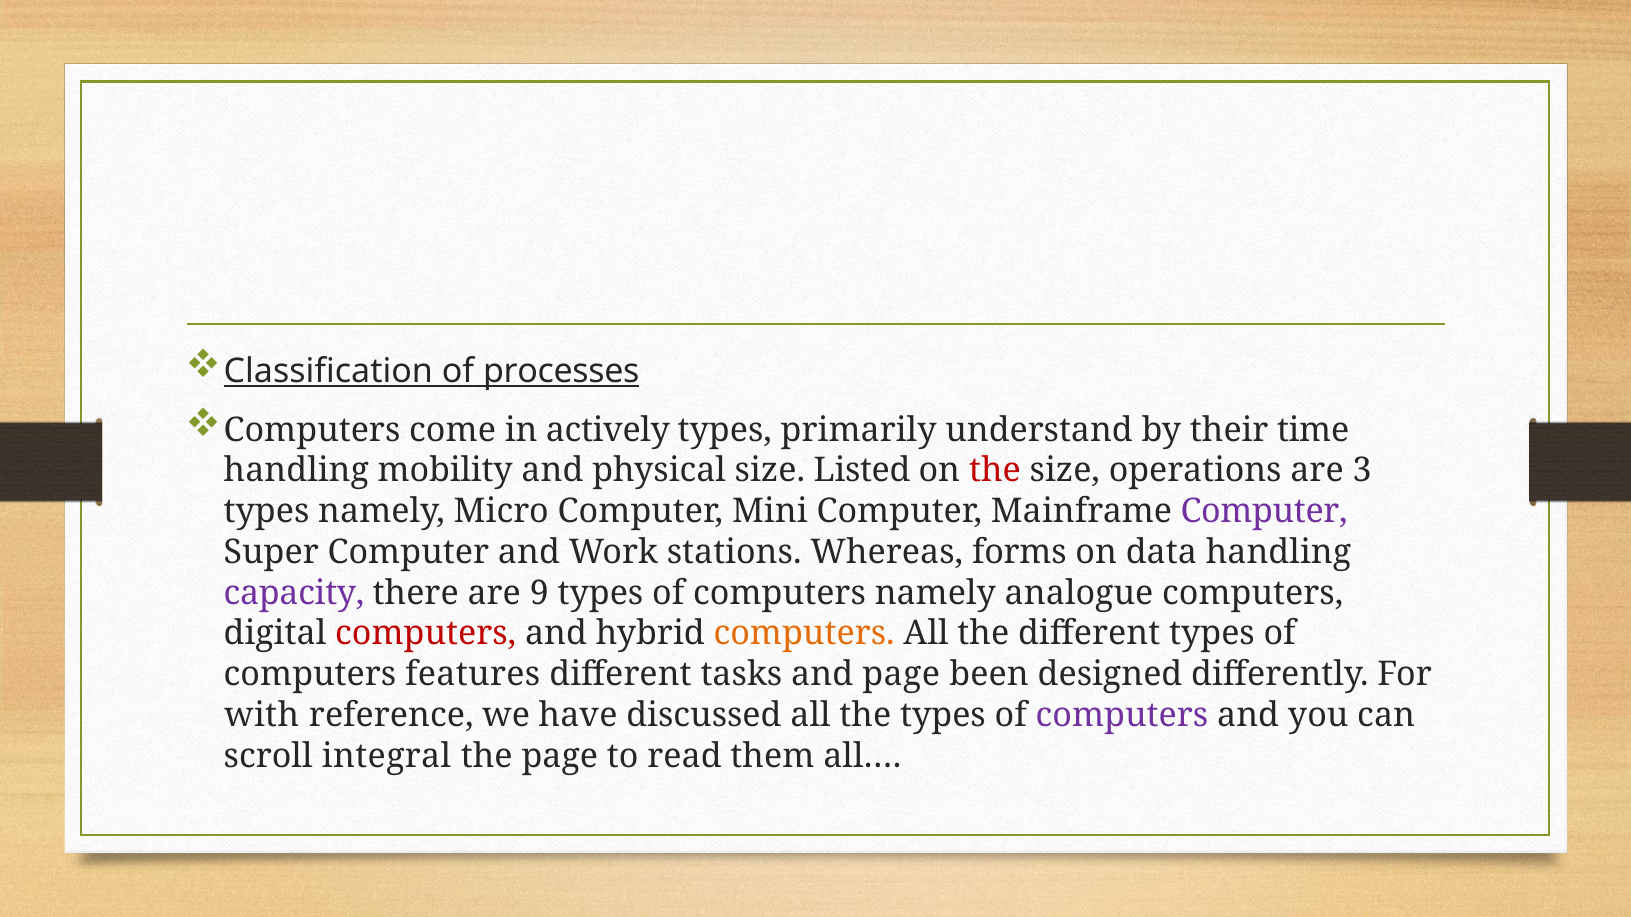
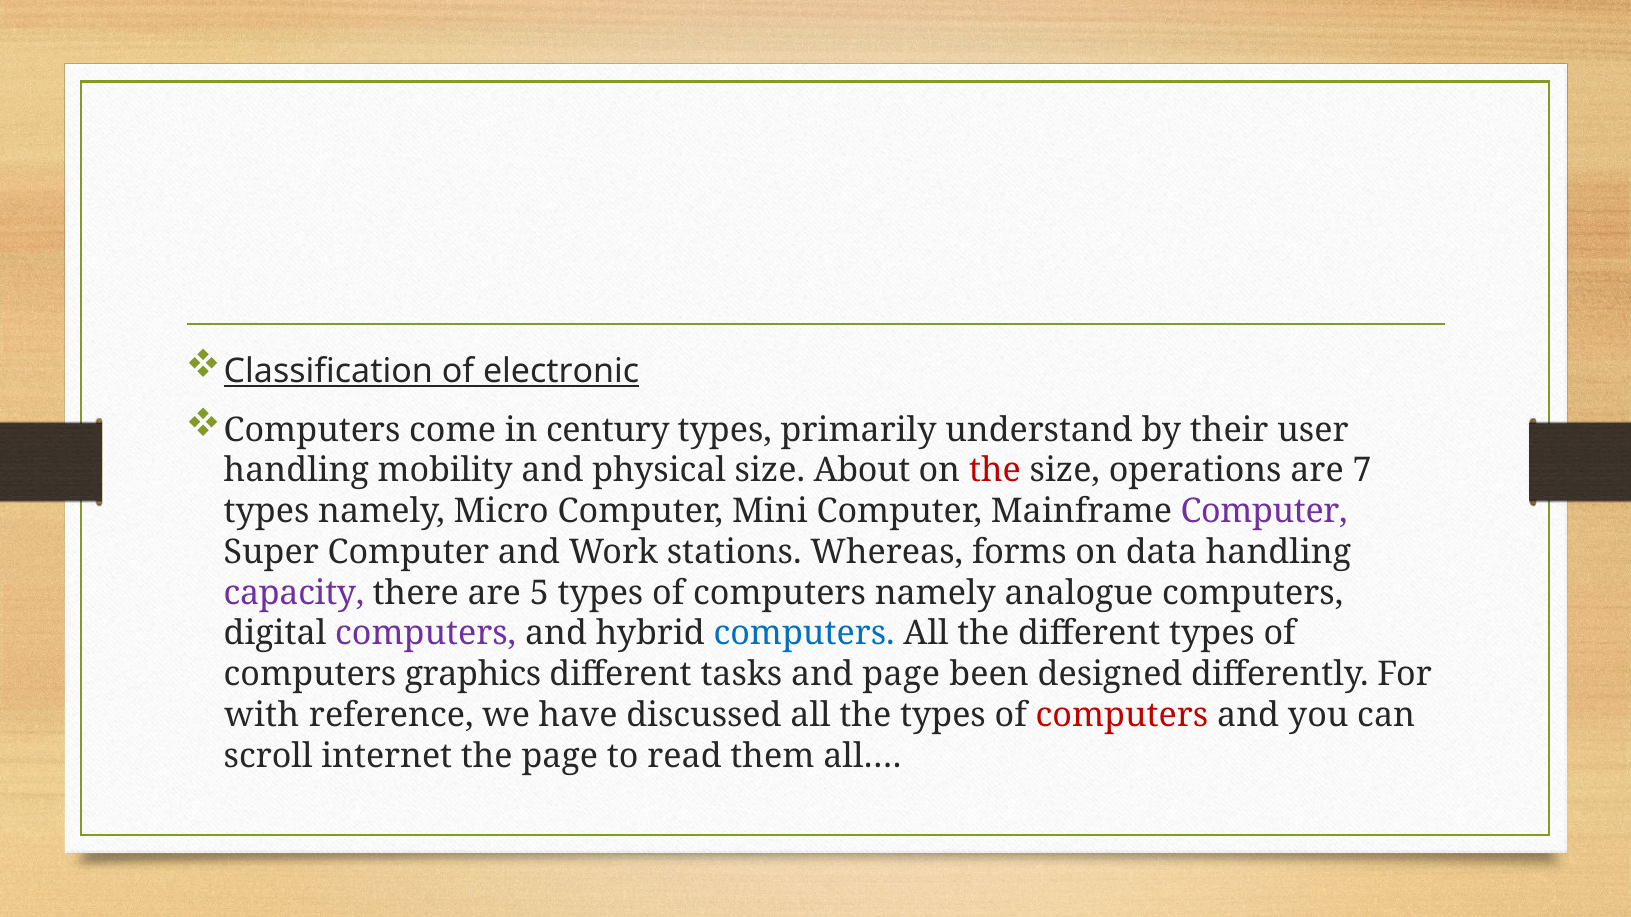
processes: processes -> electronic (561, 371)
actively: actively -> century (608, 430)
time: time -> user (1313, 430)
Listed: Listed -> About (862, 471)
3: 3 -> 7 (1362, 471)
9: 9 -> 5 (539, 593)
computers colour: red -> purple (426, 634)
computers colour: orange -> blue (804, 634)
features: features -> graphics (473, 675)
computers colour: purple -> red (1122, 716)
integral: integral -> internet (387, 756)
